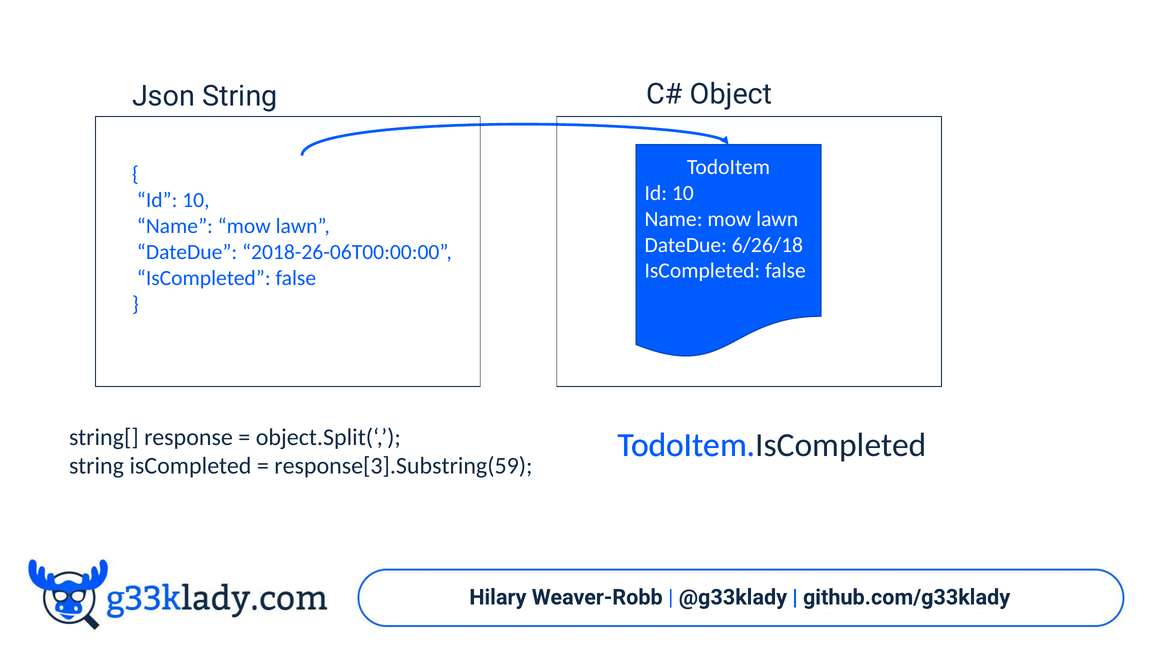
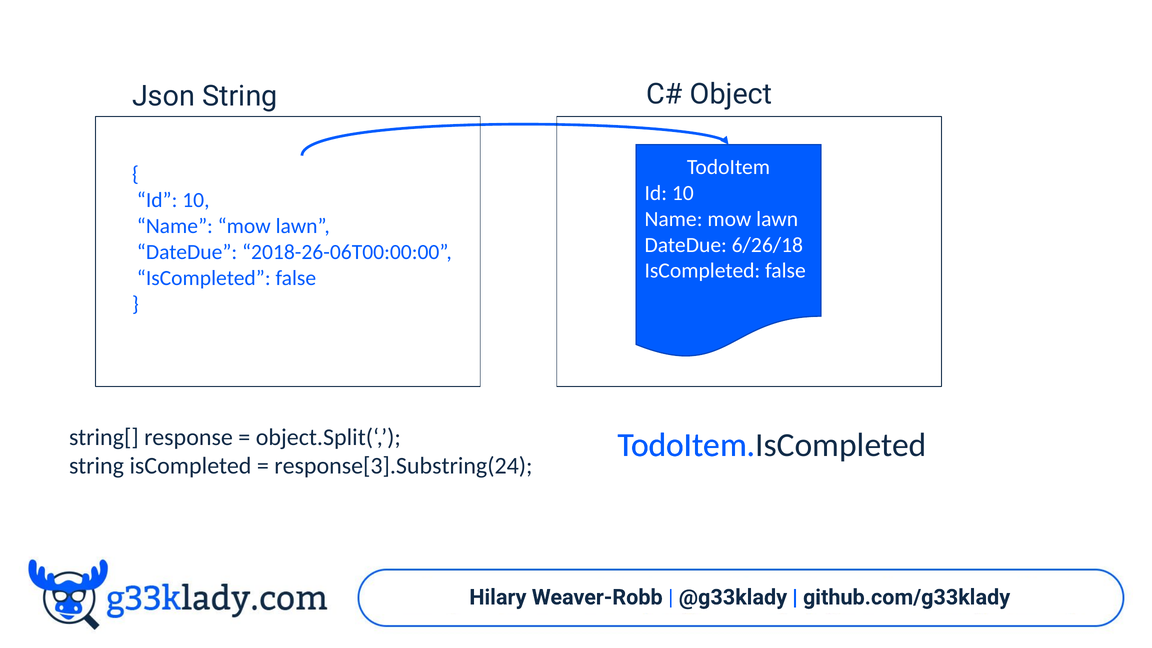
response[3].Substring(59: response[3].Substring(59 -> response[3].Substring(24 (403, 466)
